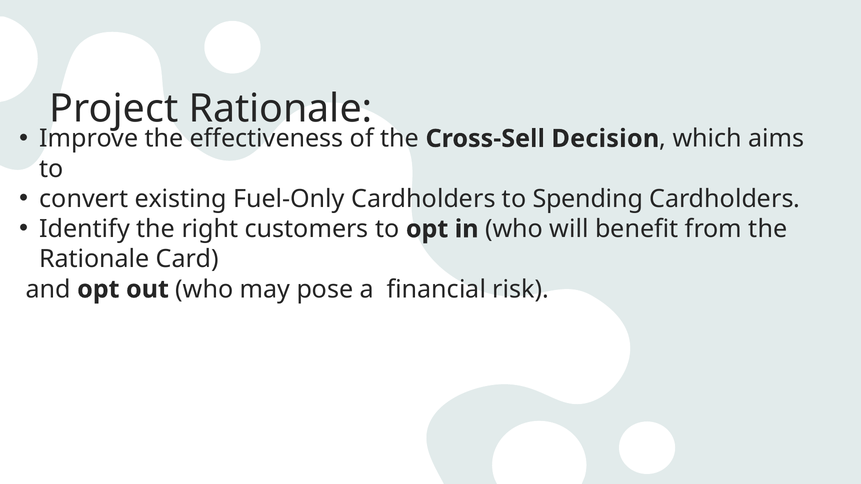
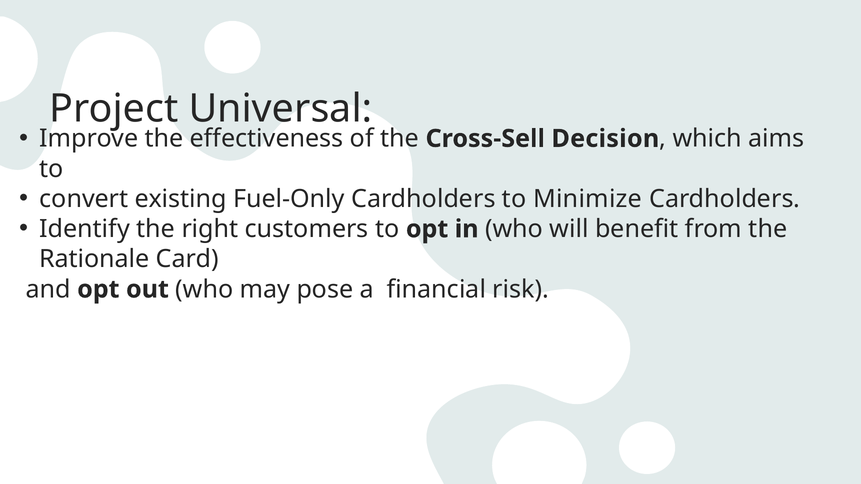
Project Rationale: Rationale -> Universal (280, 109)
Spending: Spending -> Minimize (588, 199)
